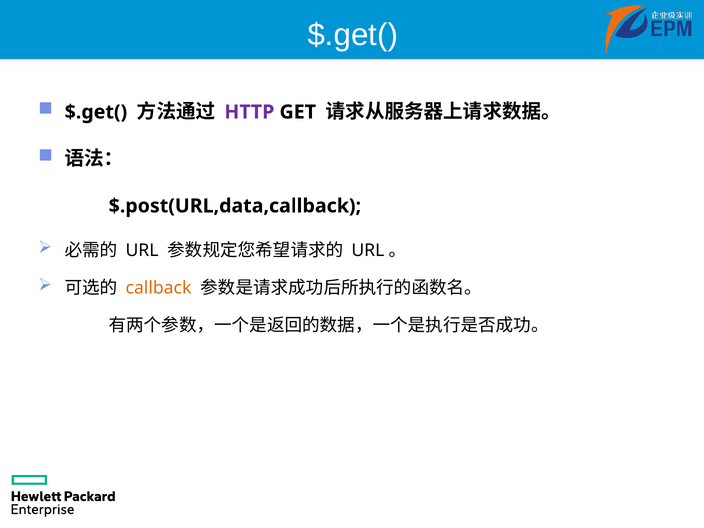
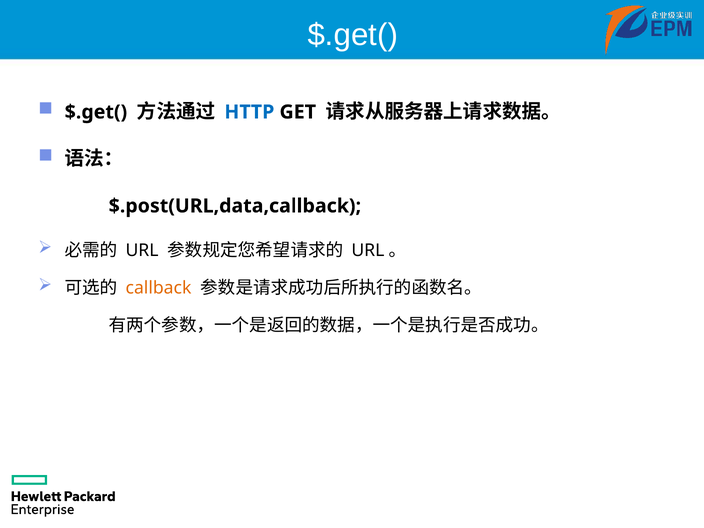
HTTP colour: purple -> blue (249, 112)
